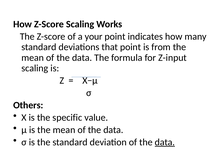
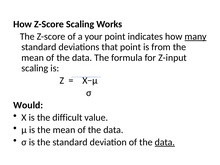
many underline: none -> present (196, 36)
Others: Others -> Would (28, 105)
specific: specific -> difficult (67, 117)
